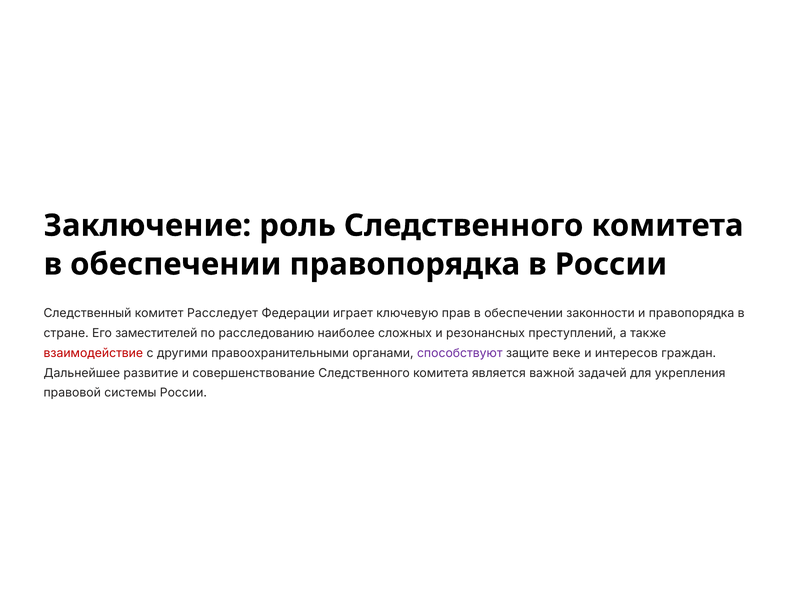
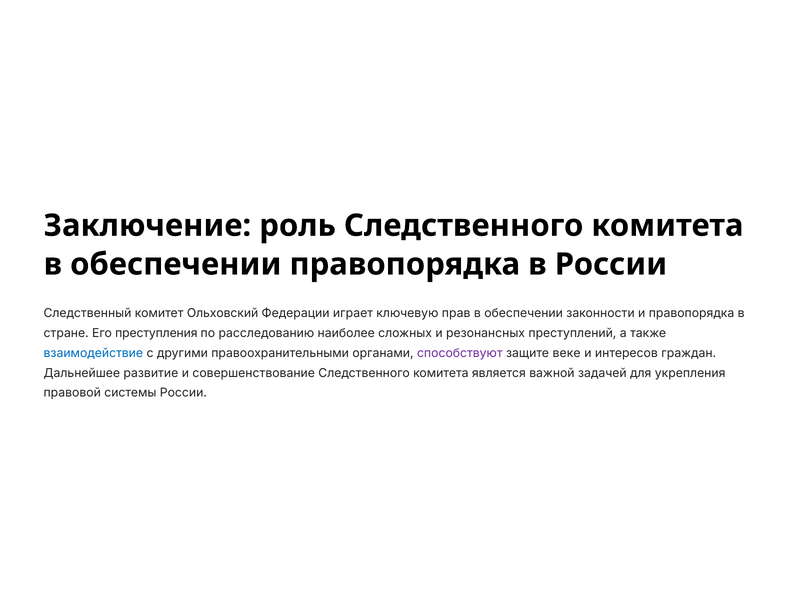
Расследует: Расследует -> Ольховский (223, 313)
заместителей: заместителей -> преступления (156, 333)
взаимодействие colour: red -> blue (93, 353)
